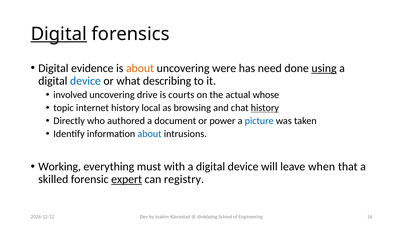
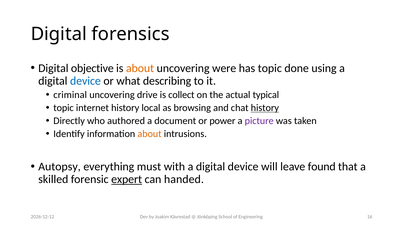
Digital underline: present -> none (59, 34)
evidence: evidence -> objective (92, 68)
has need: need -> topic (270, 68)
using underline: present -> none (324, 68)
involved: involved -> criminal (70, 95)
courts: courts -> collect (181, 95)
whose: whose -> typical (266, 95)
picture colour: blue -> purple (259, 121)
about colour: blue -> orange (150, 134)
Working: Working -> Autopsy (60, 166)
when: when -> found (322, 166)
registry: registry -> handed (184, 179)
